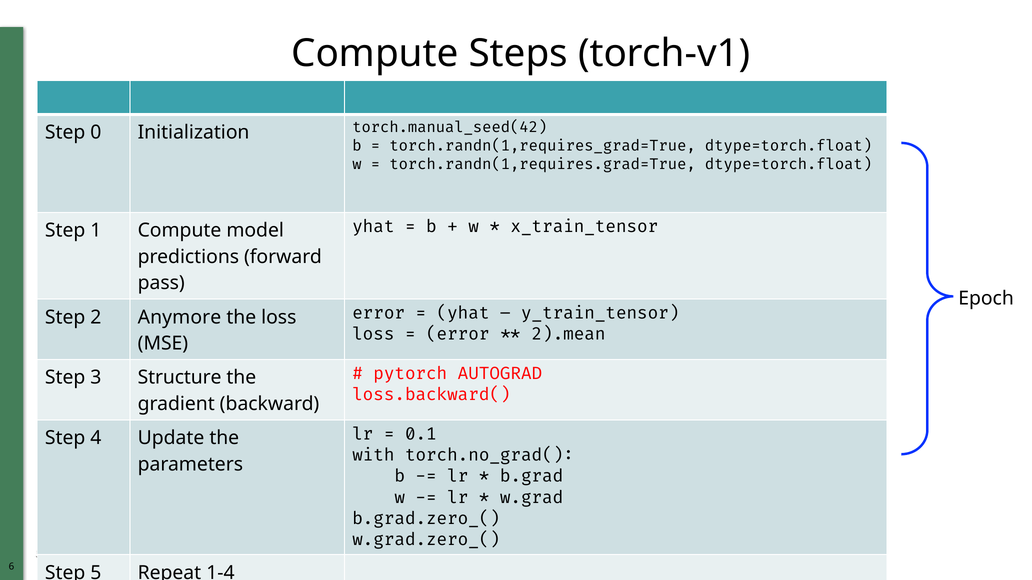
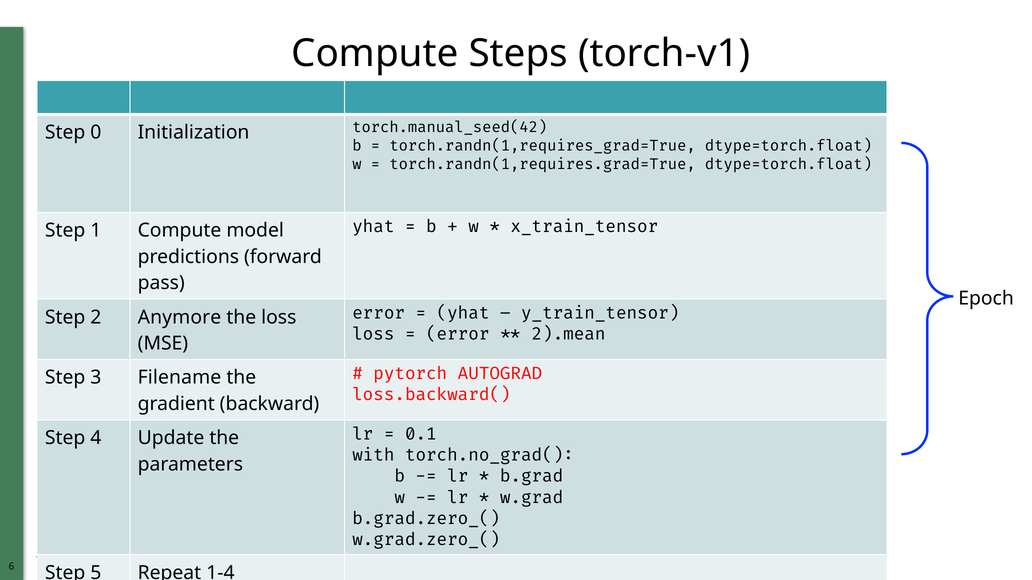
Structure: Structure -> Filename (179, 378)
